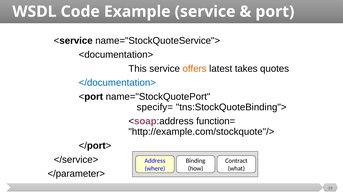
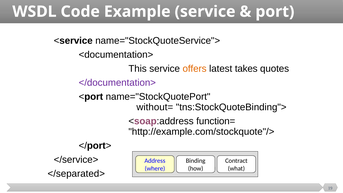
</documentation> colour: blue -> purple (117, 83)
specify=: specify= -> without= (155, 107)
</parameter>: </parameter> -> </separated> (76, 174)
